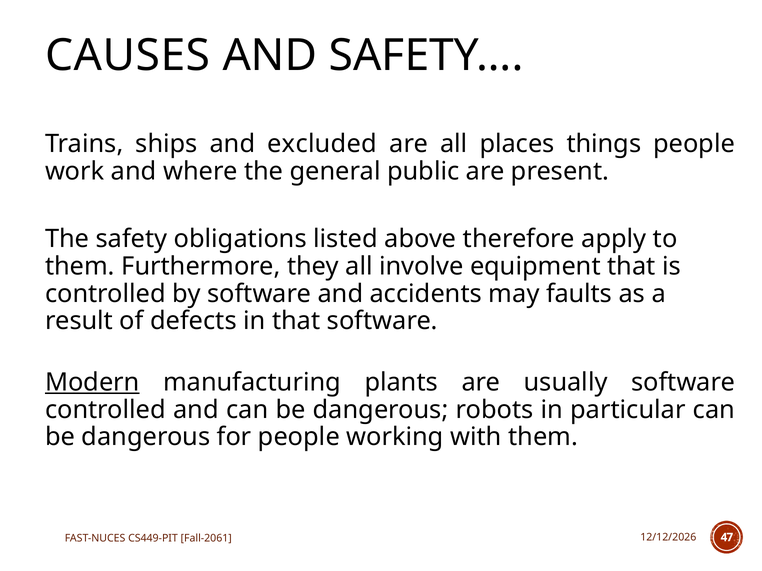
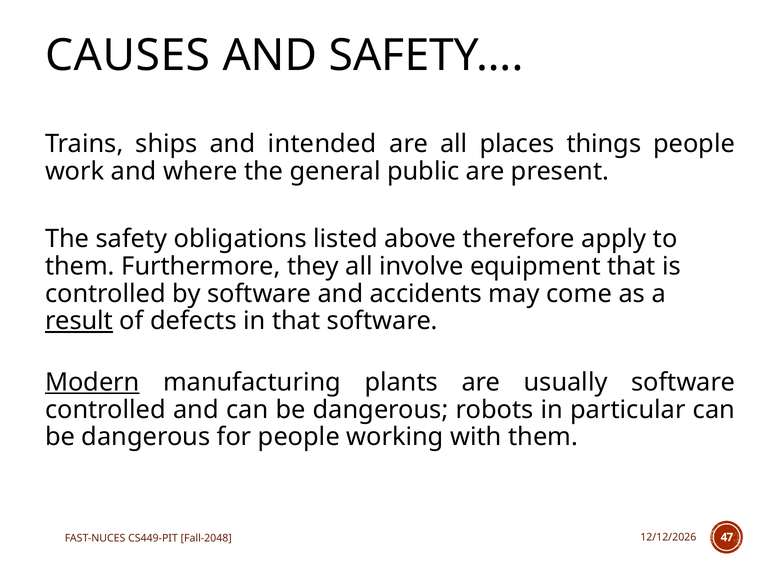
excluded: excluded -> intended (322, 144)
faults: faults -> come (579, 294)
result underline: none -> present (79, 321)
Fall-2061: Fall-2061 -> Fall-2048 (206, 539)
